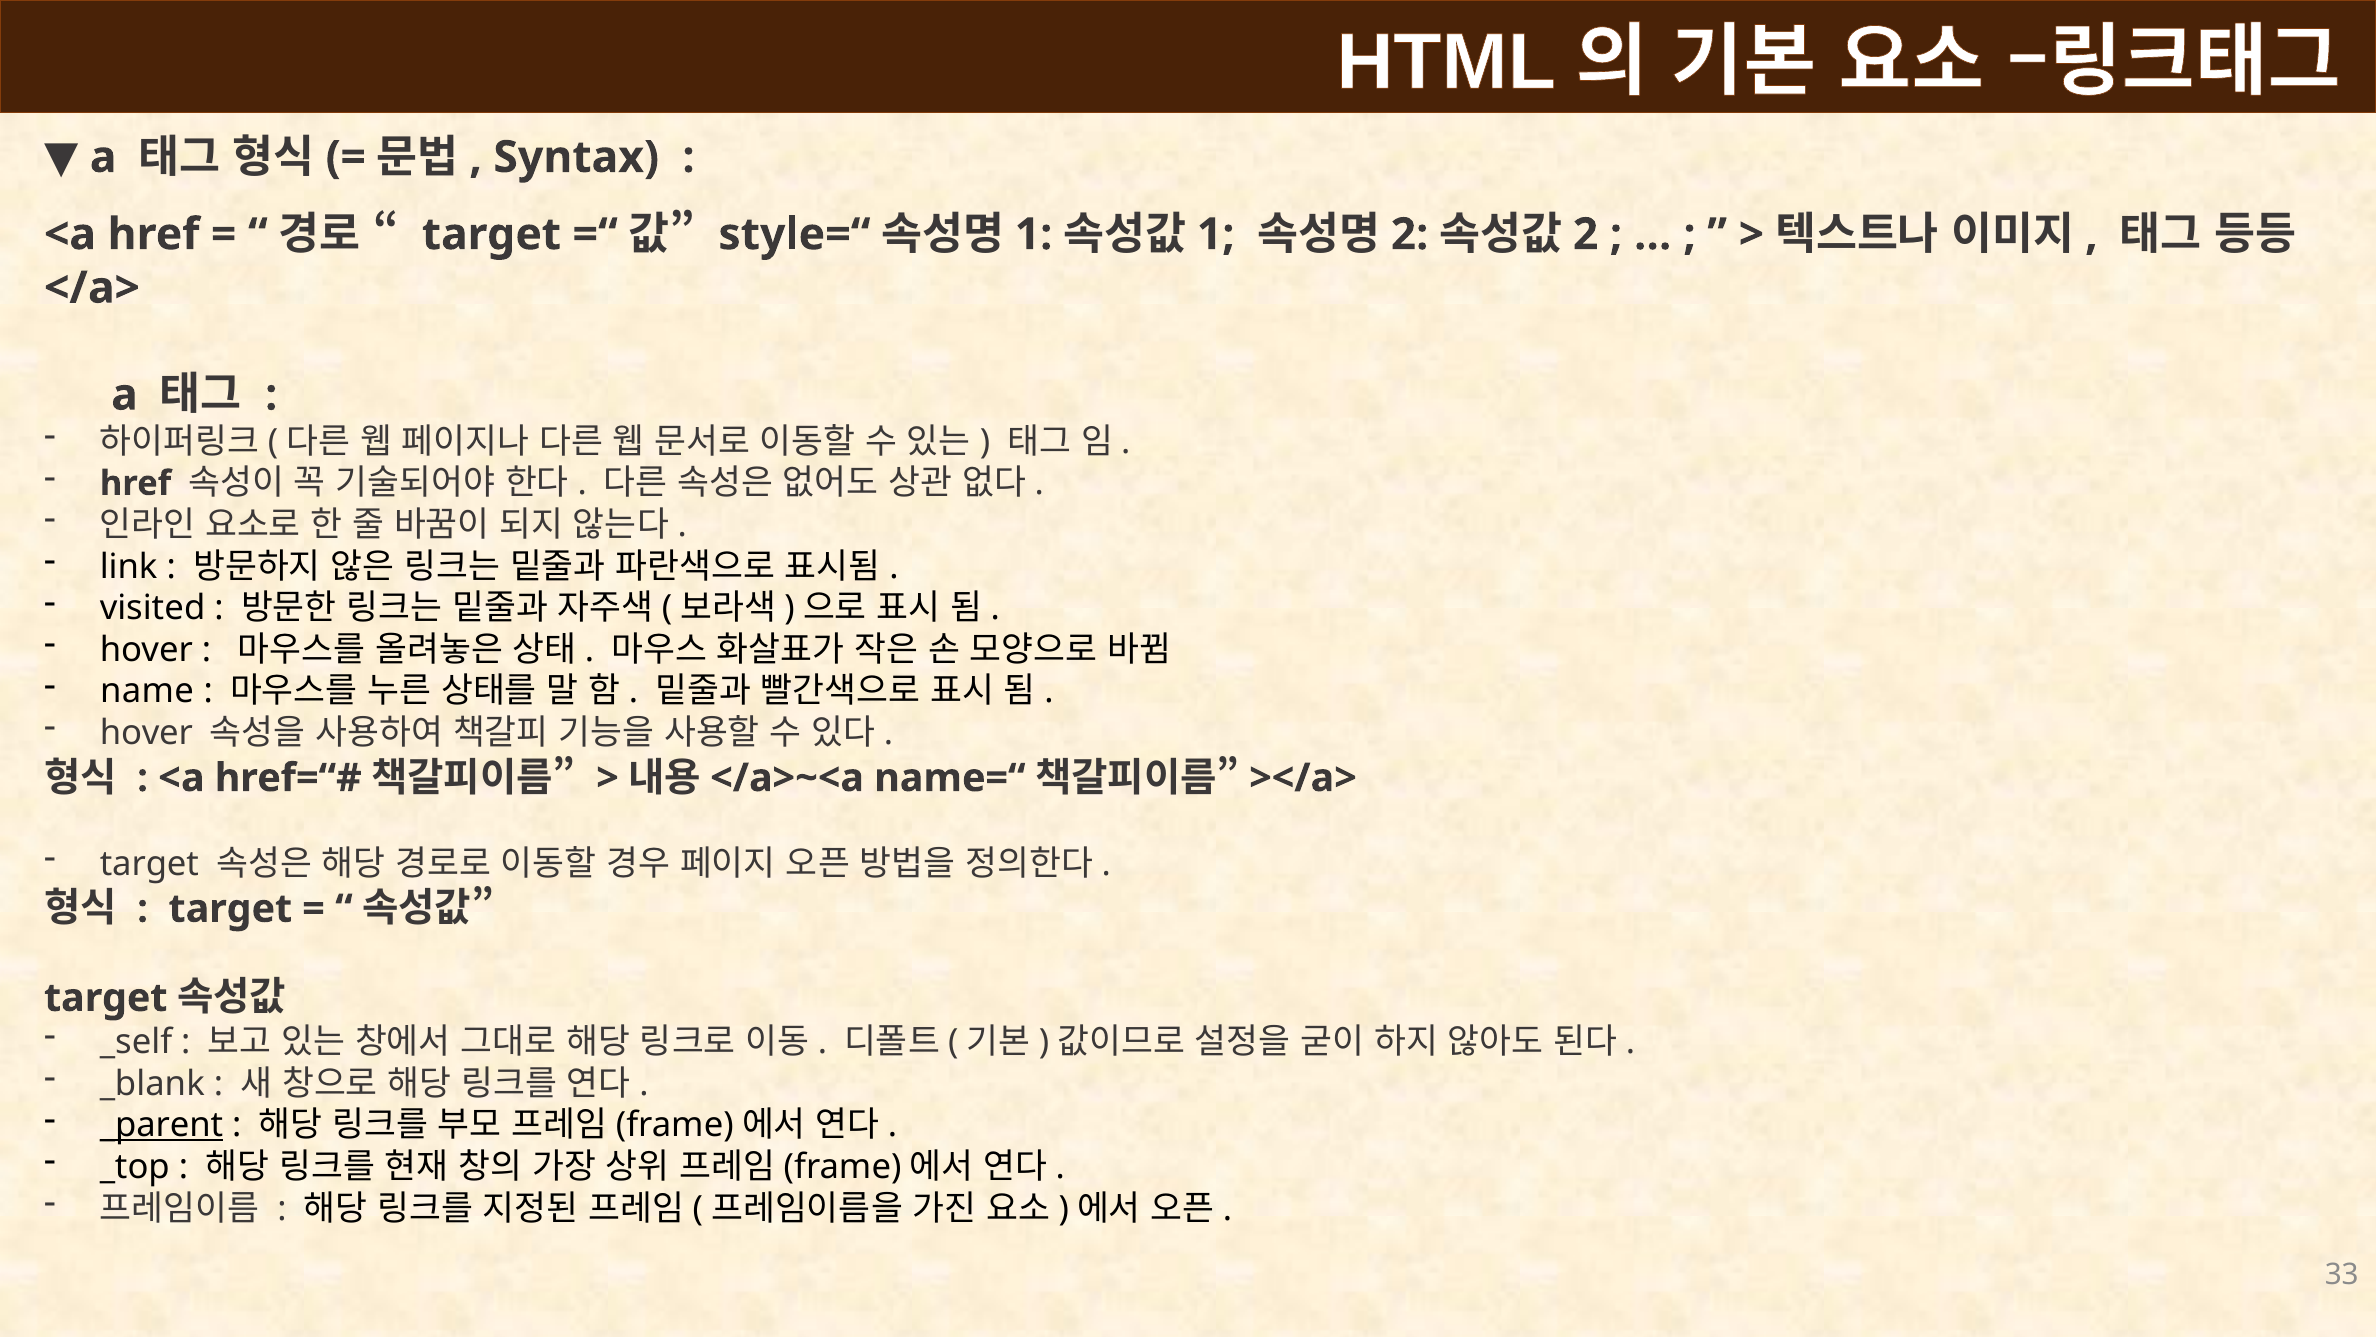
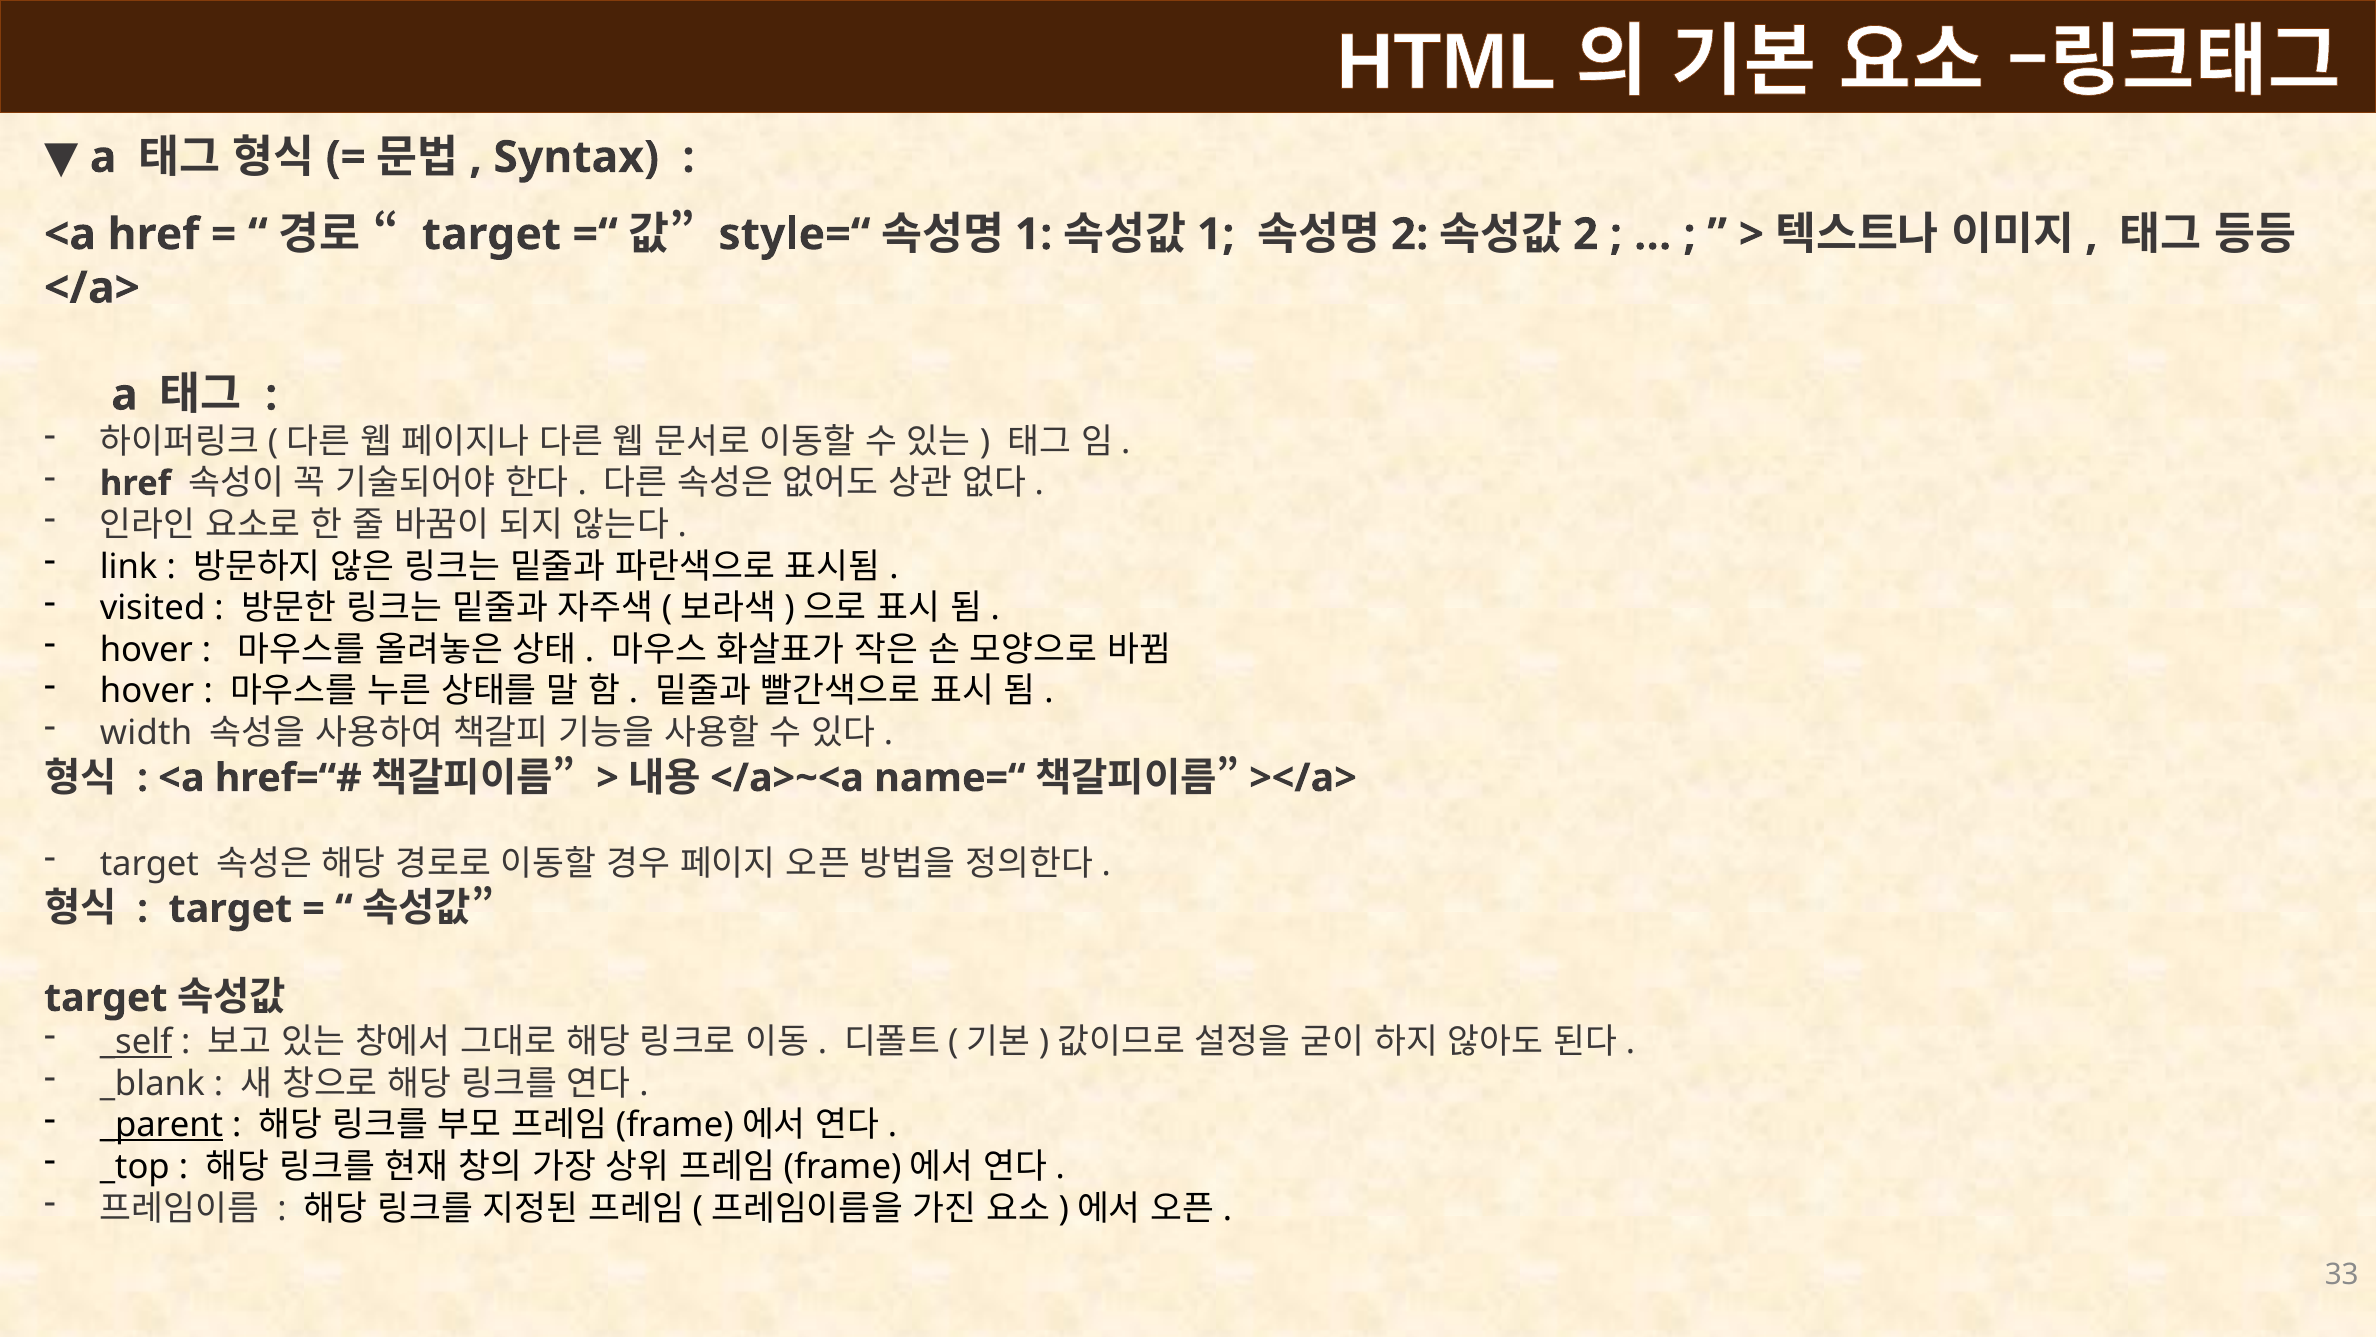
name: name -> hover (147, 691)
hover: hover -> width (146, 733)
_self underline: none -> present (136, 1042)
